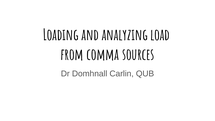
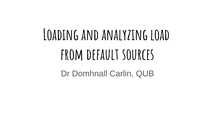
comma: comma -> default (103, 55)
